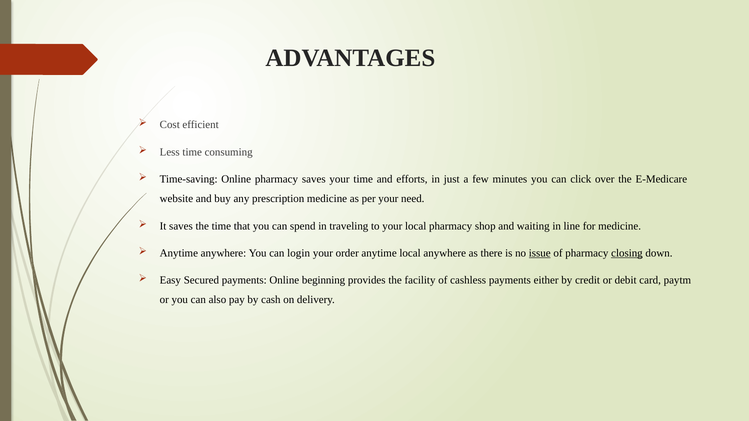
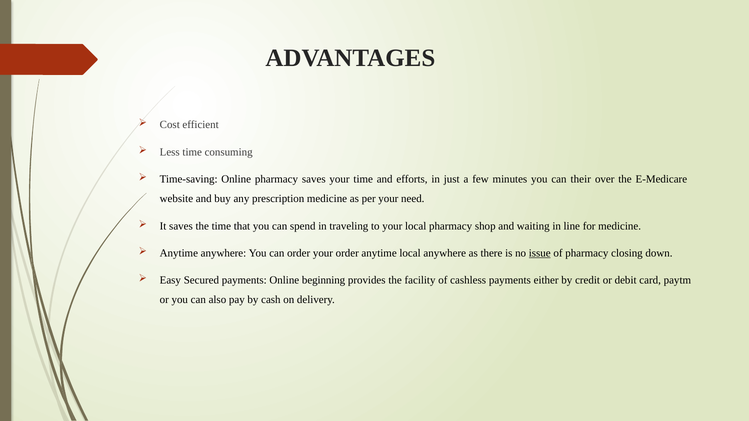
click: click -> their (581, 179)
can login: login -> order (299, 253)
closing underline: present -> none (627, 253)
